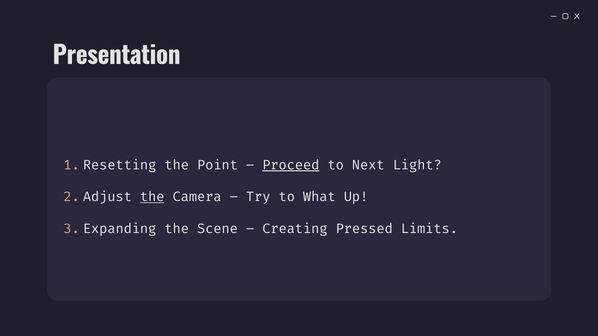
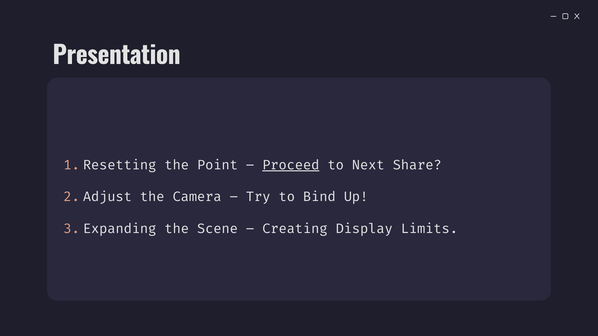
Light: Light -> Share (417, 165)
the underline: present -> none (152, 197)
What: What -> Bind (319, 197)
Pressed: Pressed -> Display (364, 229)
